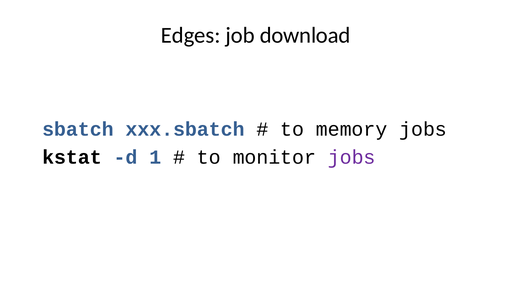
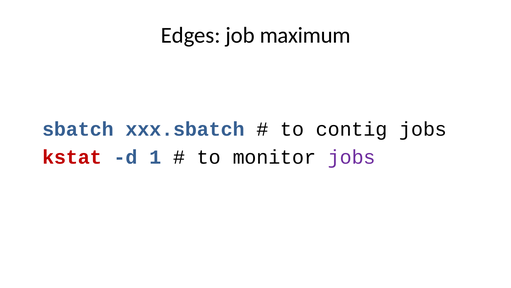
download: download -> maximum (305, 35)
memory: memory -> contig (352, 129)
kstat colour: black -> red (72, 157)
